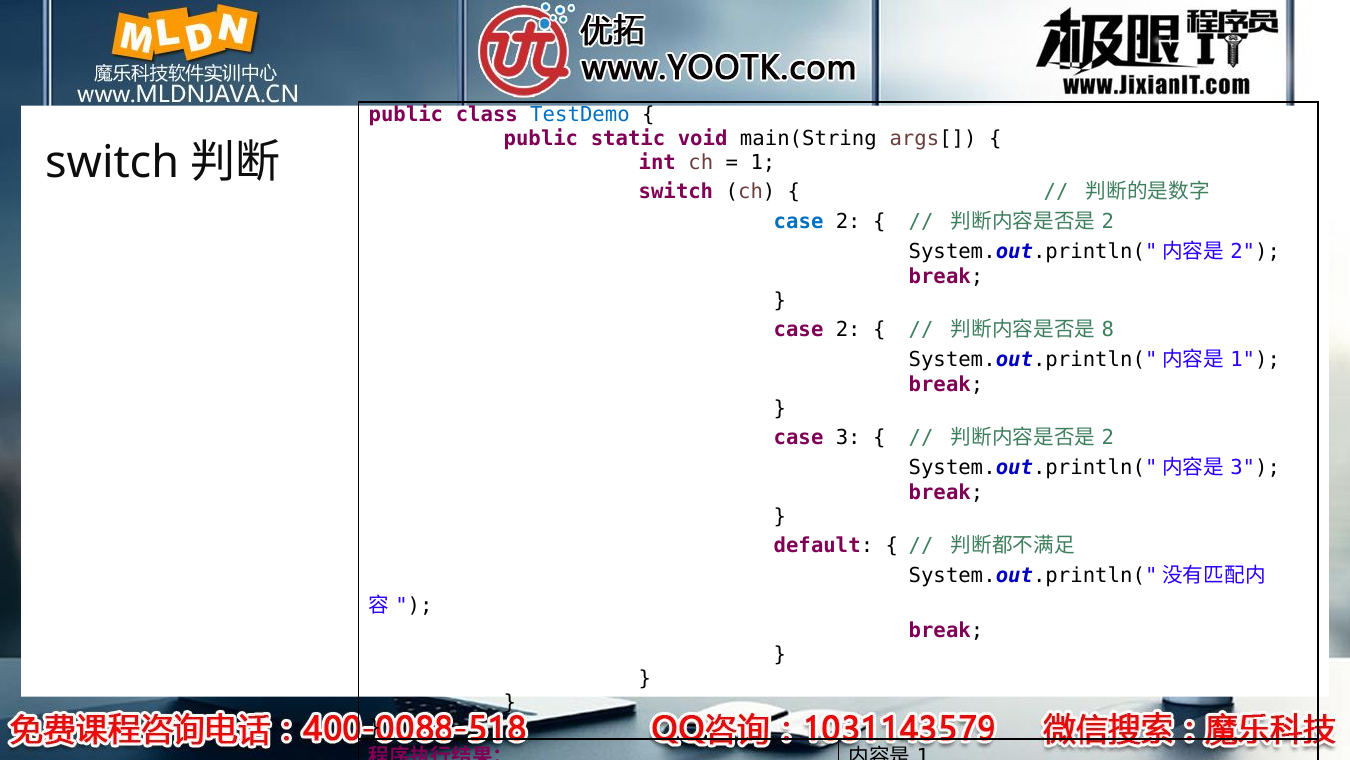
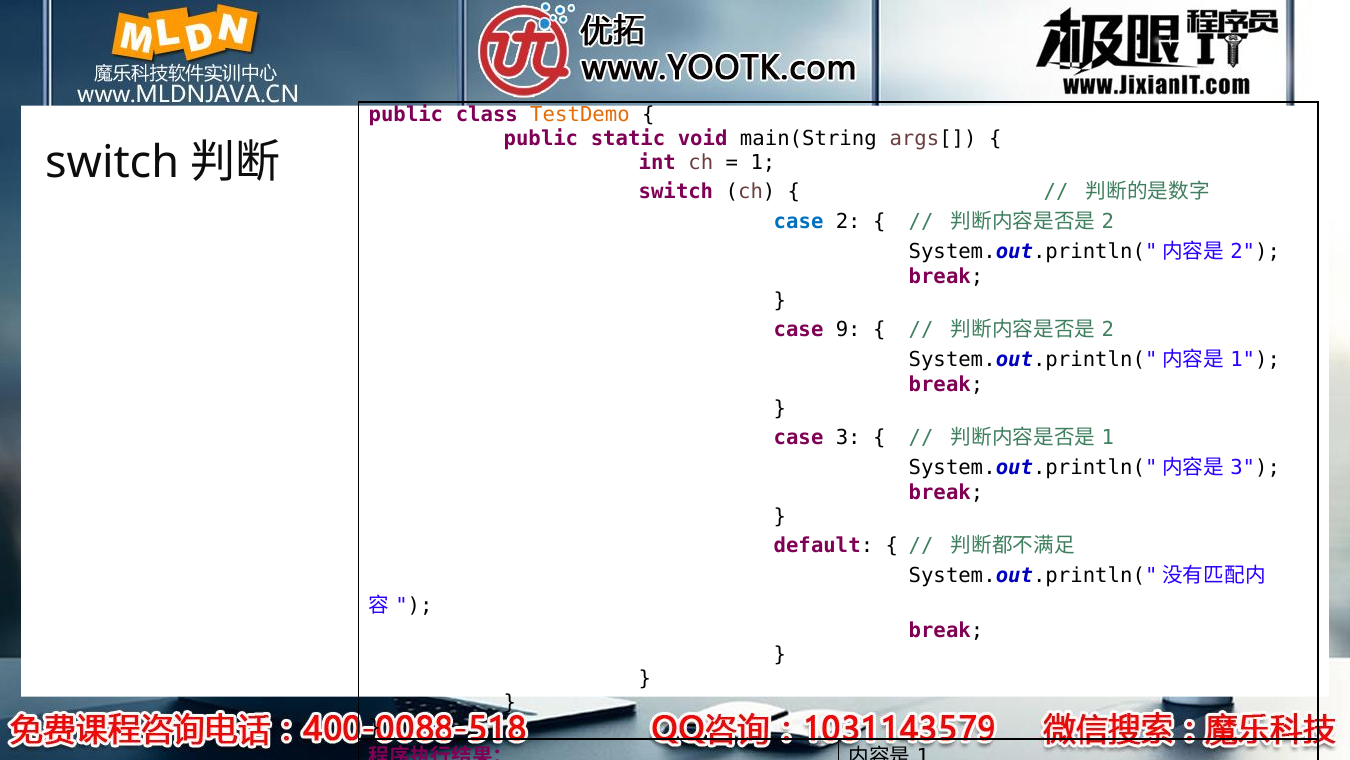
TestDemo colour: blue -> orange (580, 114)
2: 2 -> 9 (848, 330)
8: 8 -> 2 (1108, 330)
2: 2 -> 1 (1108, 438)
